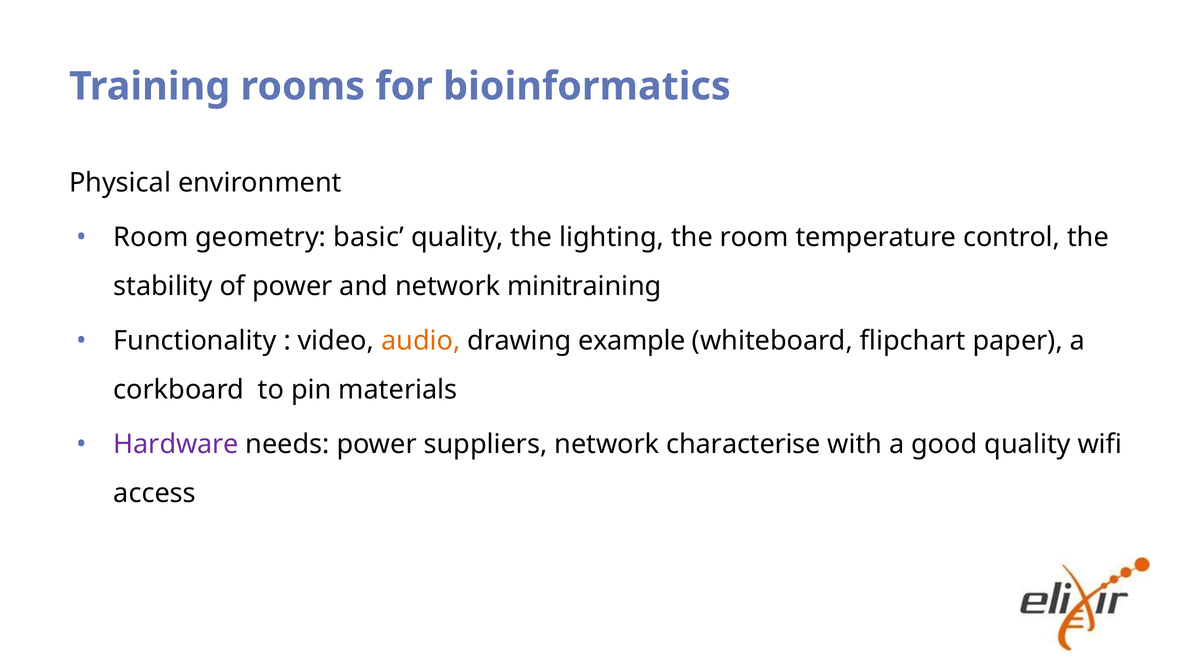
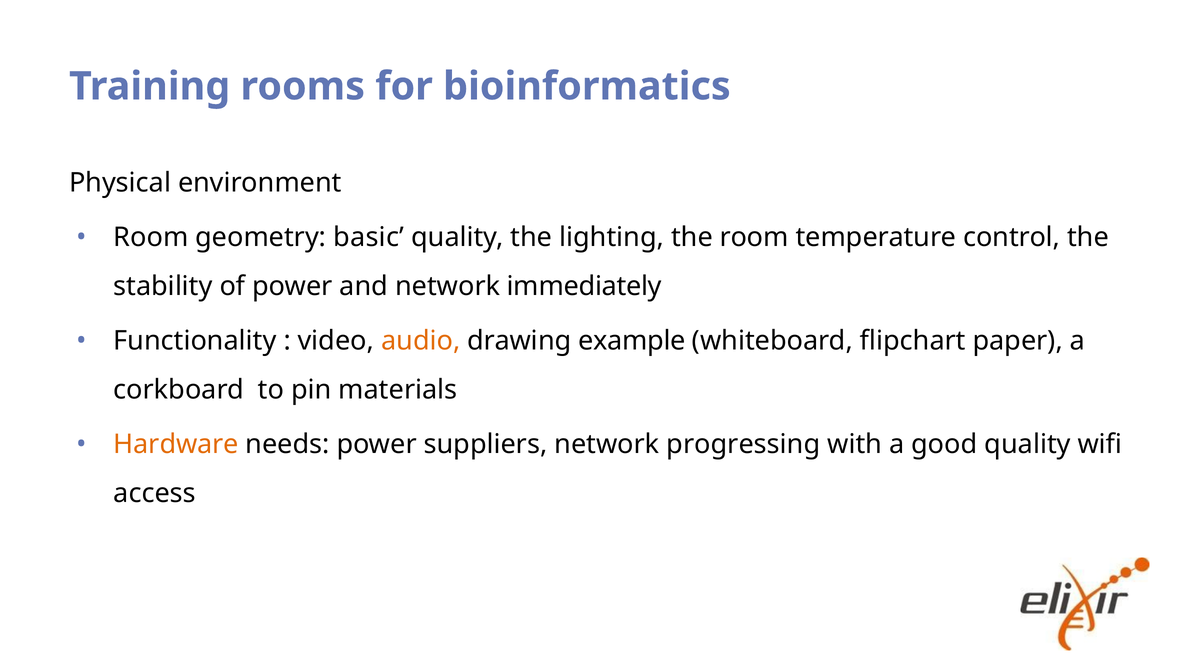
minitraining: minitraining -> immediately (584, 286)
Hardware colour: purple -> orange (176, 444)
characterise: characterise -> progressing (743, 444)
